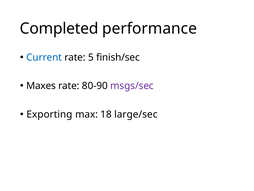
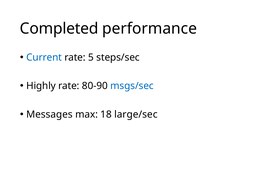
finish/sec: finish/sec -> steps/sec (118, 57)
Maxes: Maxes -> Highly (41, 86)
msgs/sec colour: purple -> blue (132, 86)
Exporting: Exporting -> Messages (50, 114)
